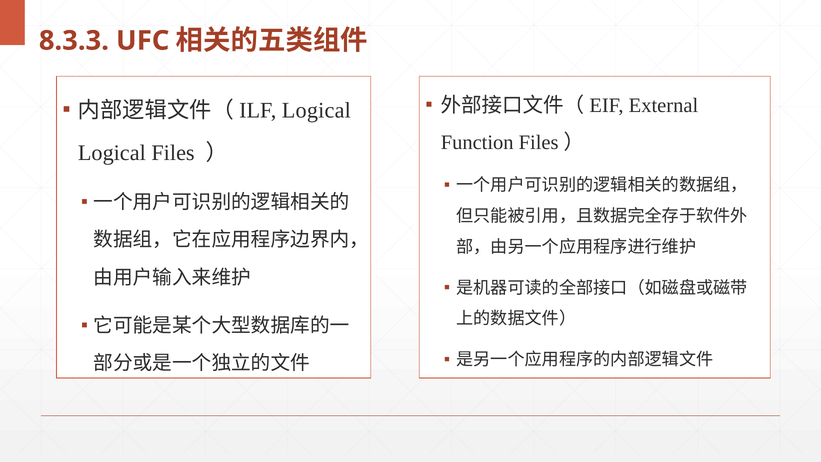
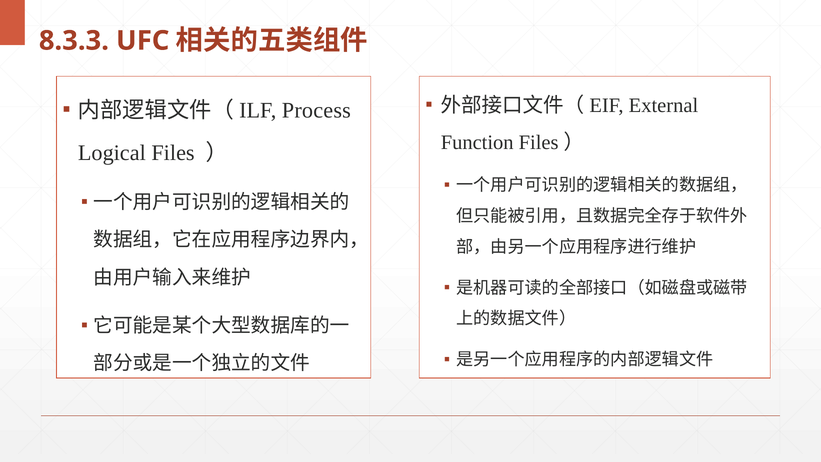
Logical: Logical -> Process (316, 110)
